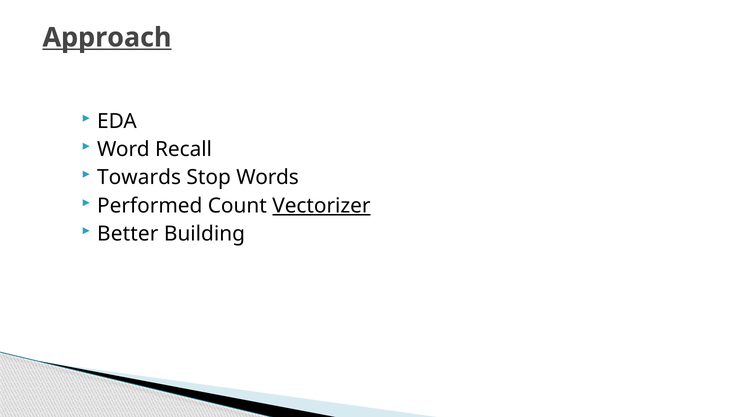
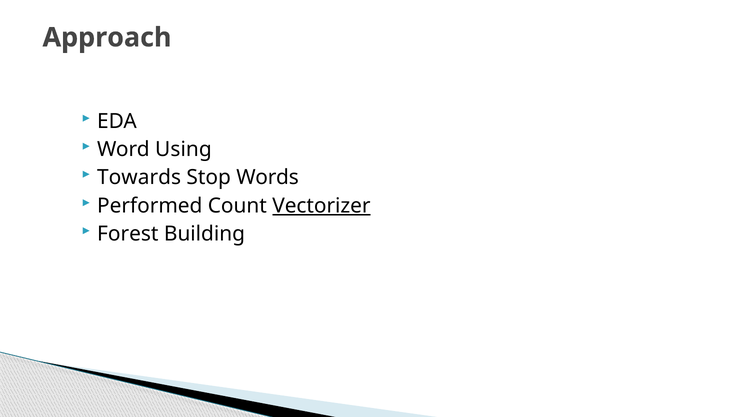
Approach underline: present -> none (107, 38)
Recall: Recall -> Using (183, 149)
Better: Better -> Forest (128, 234)
